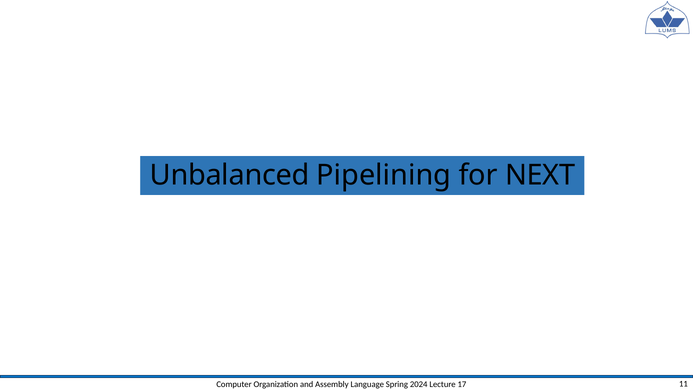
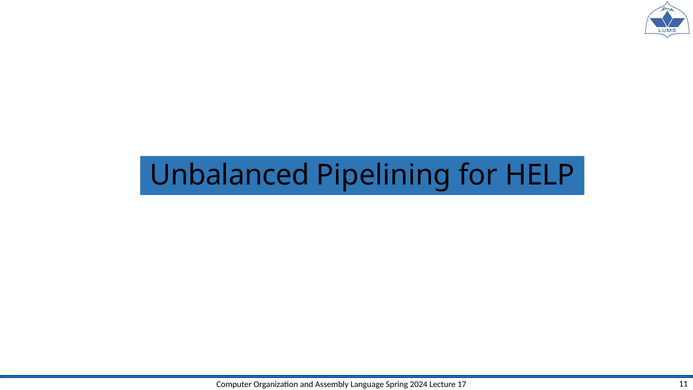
NEXT: NEXT -> HELP (540, 175)
